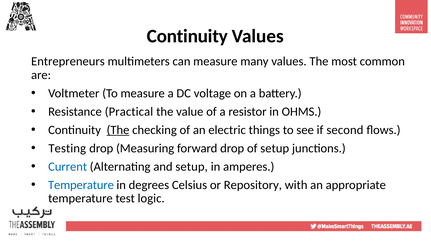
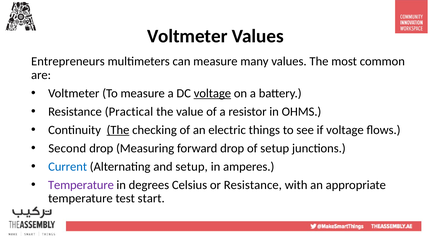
Continuity: Continuity -> Voltmeter (187, 36)
voltage underline: none -> present (212, 93)
if second: second -> voltage (345, 130)
Testing: Testing -> Second (67, 149)
Temperature colour: blue -> purple (81, 185)
or Repository: Repository -> Resistance (253, 185)
logic: logic -> start (151, 199)
